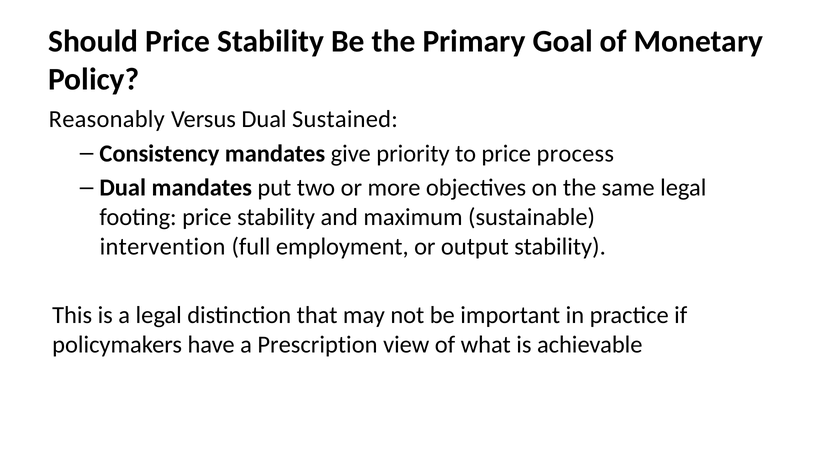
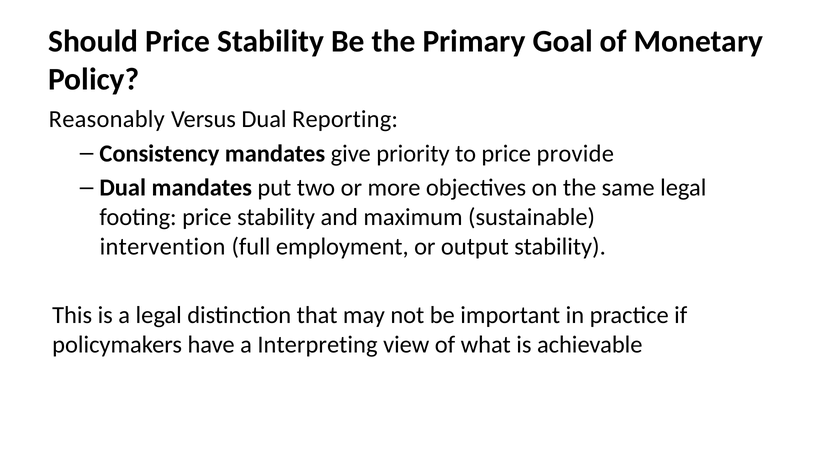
Sustained: Sustained -> Reporting (345, 119)
process: process -> provide (575, 154)
Prescription: Prescription -> Interpreting (317, 345)
